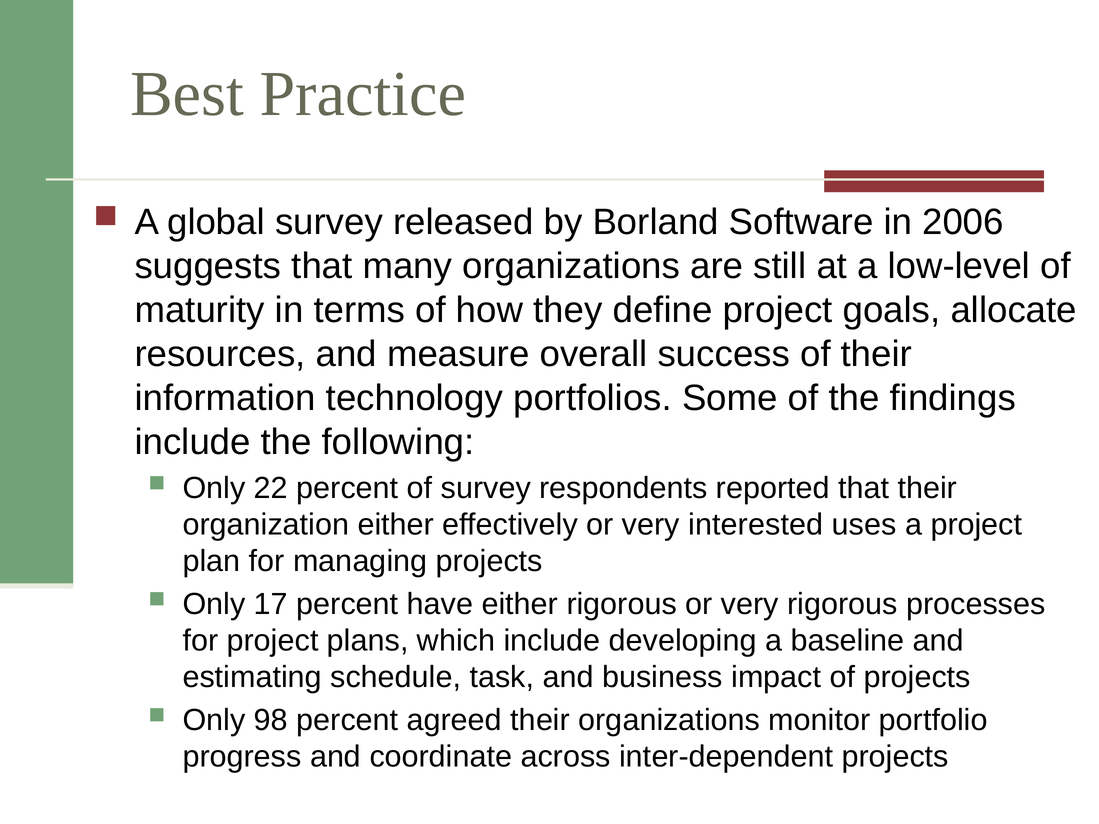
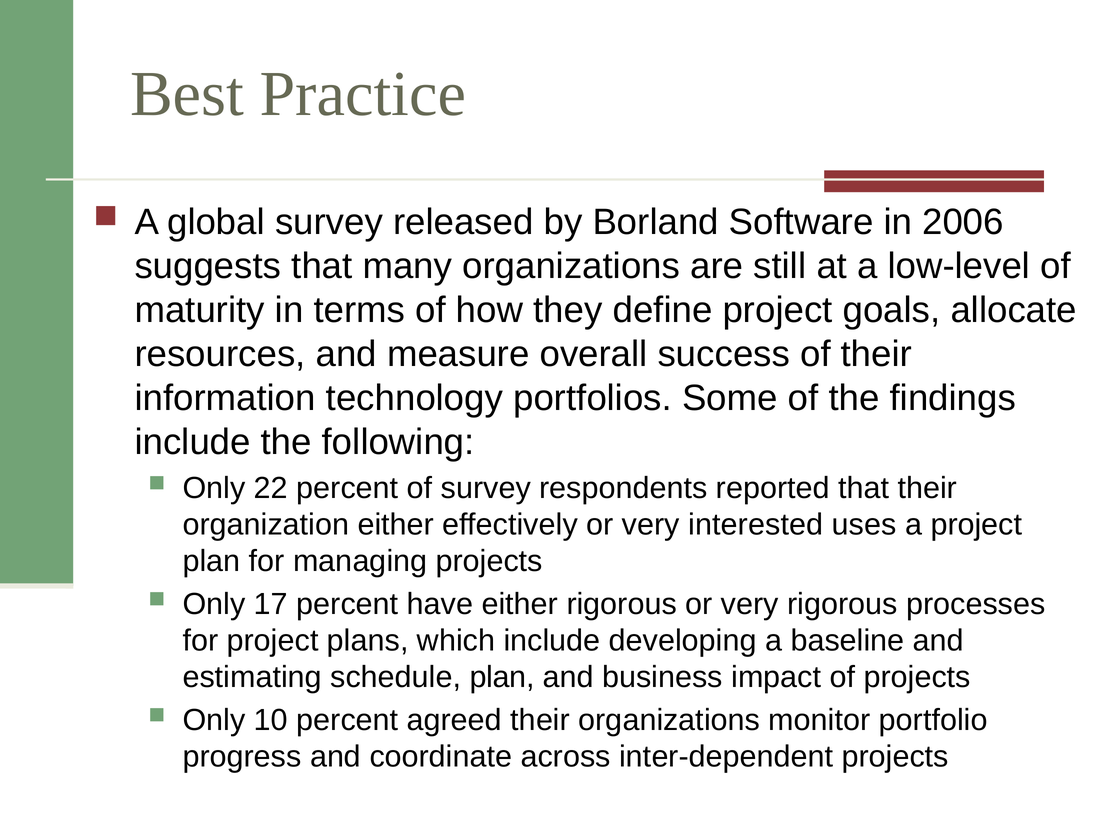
schedule task: task -> plan (502, 677)
98: 98 -> 10 (271, 720)
